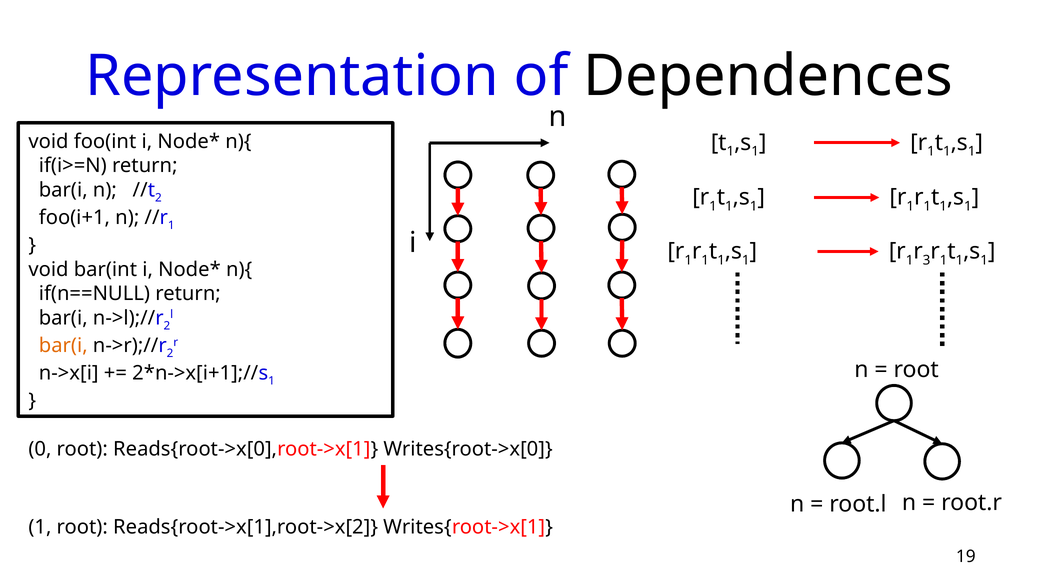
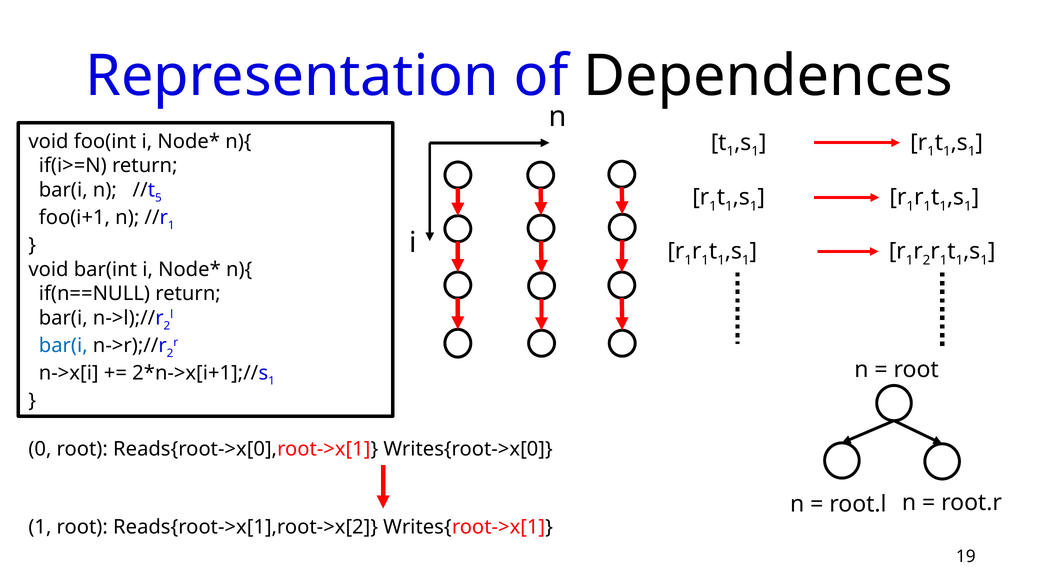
2: 2 -> 5 (158, 198)
3: 3 -> 2 (927, 260)
bar(i colour: orange -> blue (63, 345)
